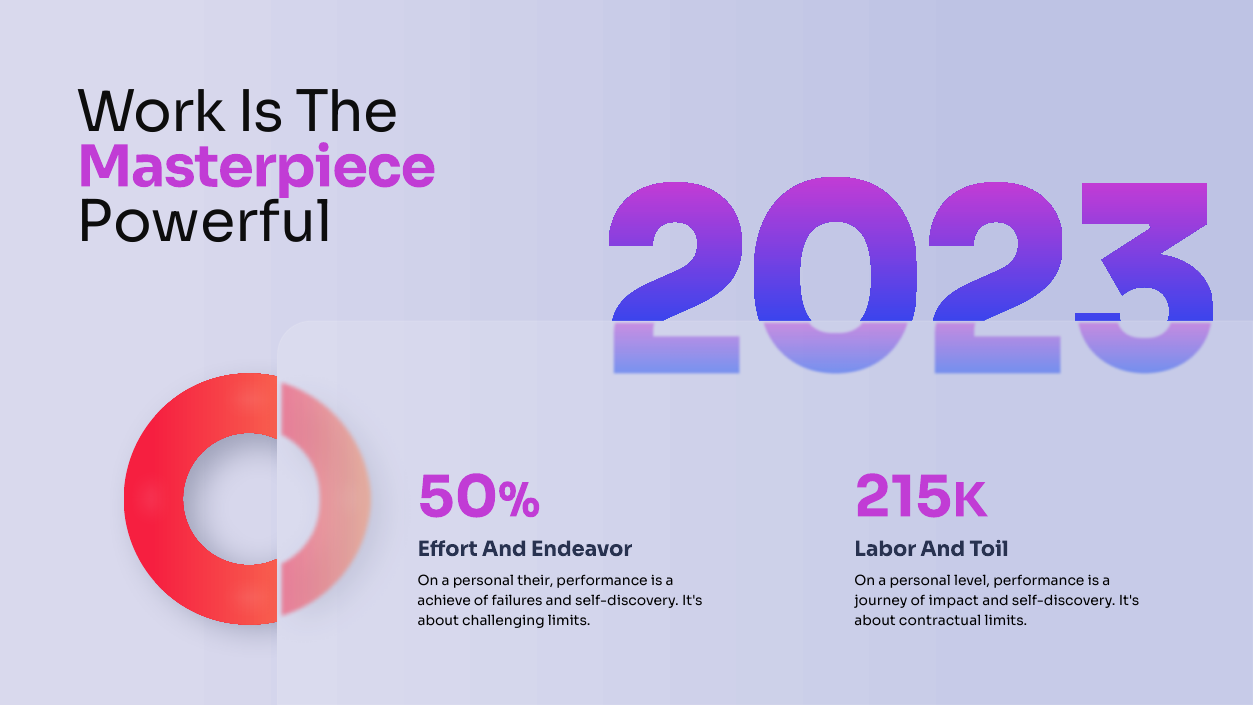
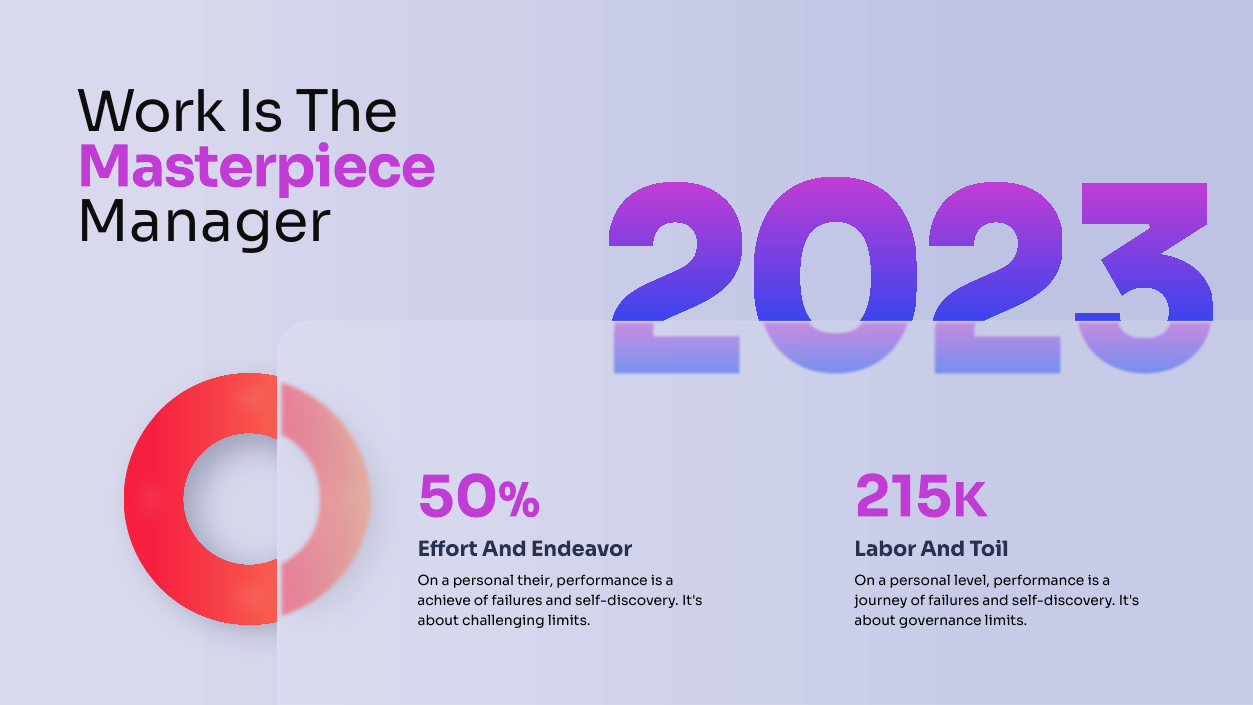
Powerful: Powerful -> Manager (204, 222)
journey of impact: impact -> failures (954, 601)
contractual: contractual -> governance (940, 621)
